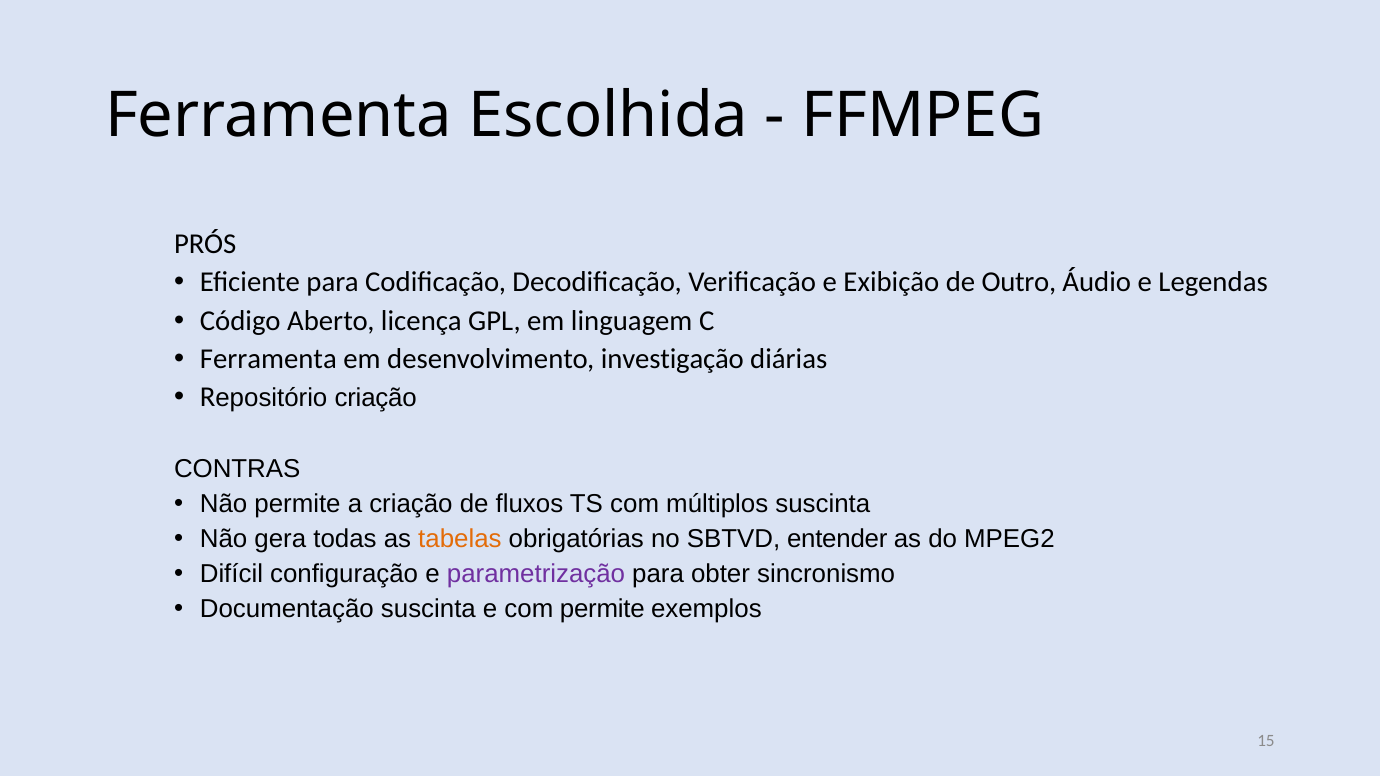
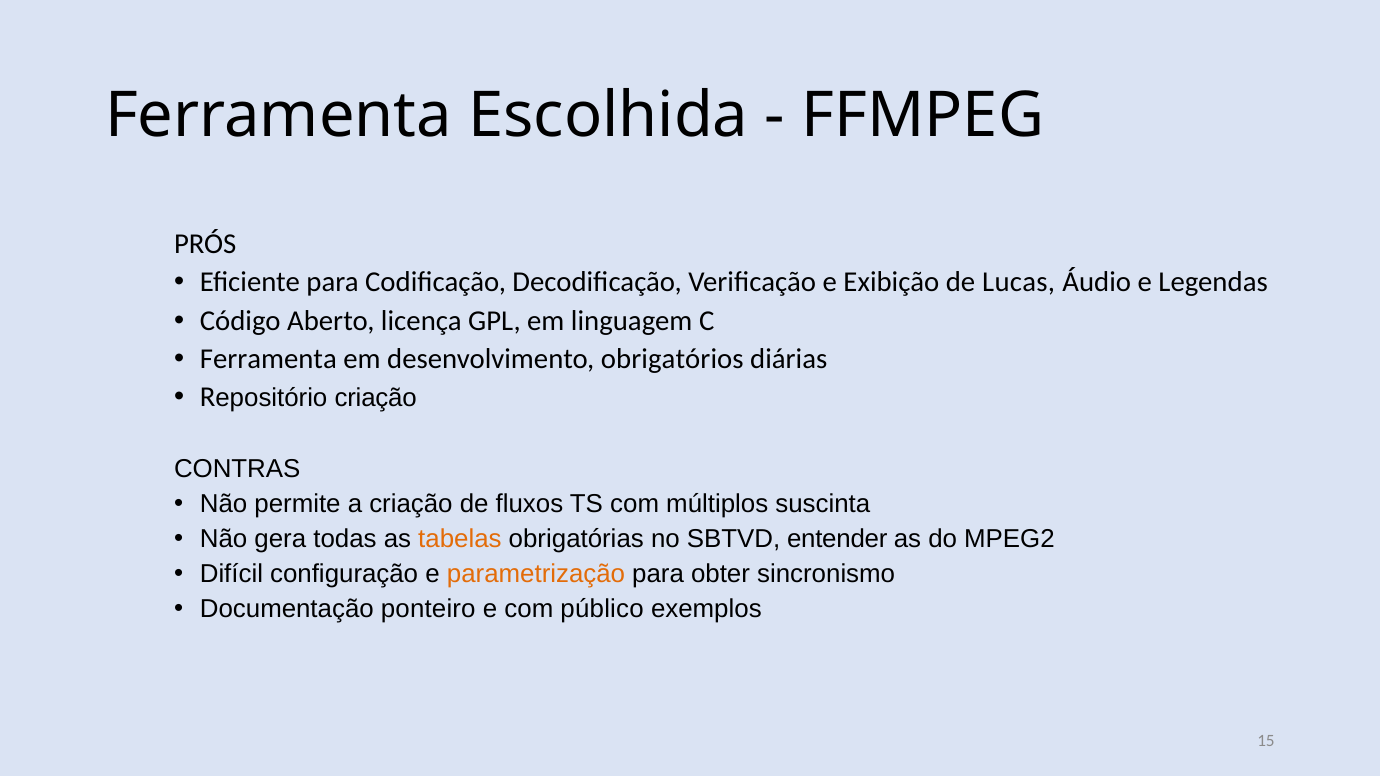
Outro: Outro -> Lucas (1019, 283)
investigação: investigação -> obrigatórios (672, 359)
parametrização colour: purple -> orange (536, 574)
Documentação suscinta: suscinta -> ponteiro (428, 610)
com permite: permite -> público (602, 610)
